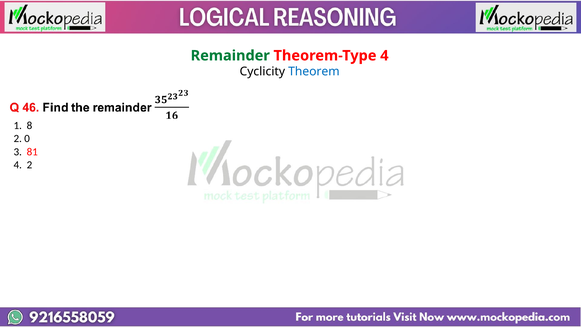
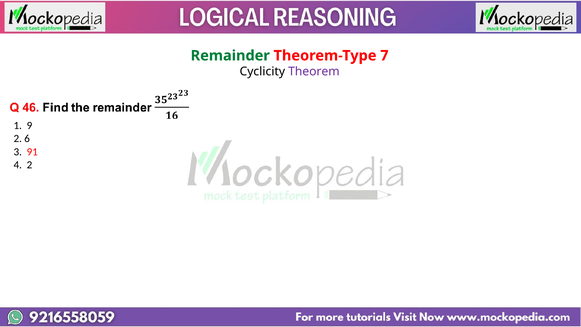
Theorem-Type 4: 4 -> 7 (384, 56)
Theorem colour: blue -> purple (314, 71)
8: 8 -> 9 (29, 126)
0: 0 -> 6 (27, 139)
81: 81 -> 91 (32, 152)
